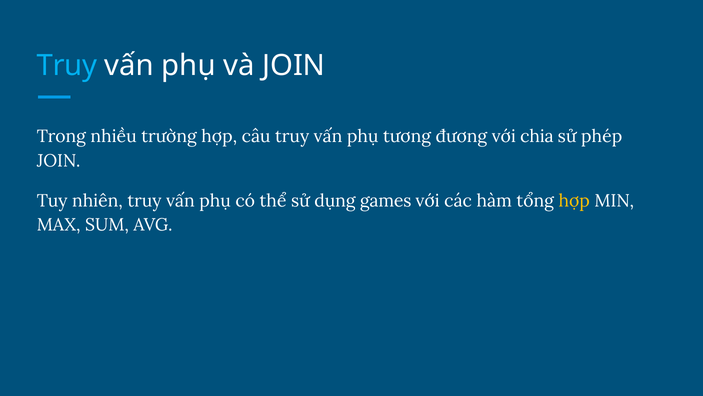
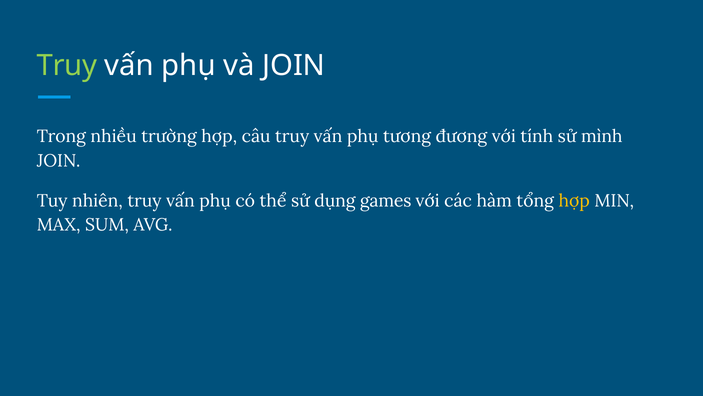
Truy colour: light blue -> light green (67, 65)
chia: chia -> tính (537, 136)
phép: phép -> mình (602, 136)
